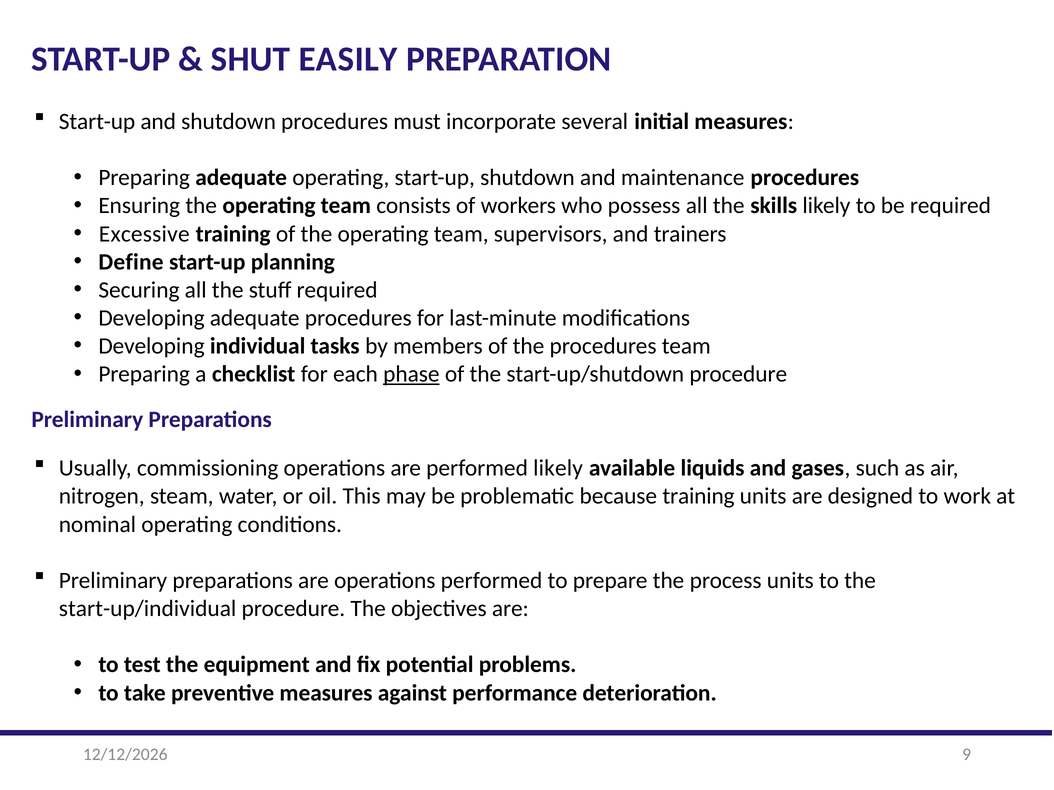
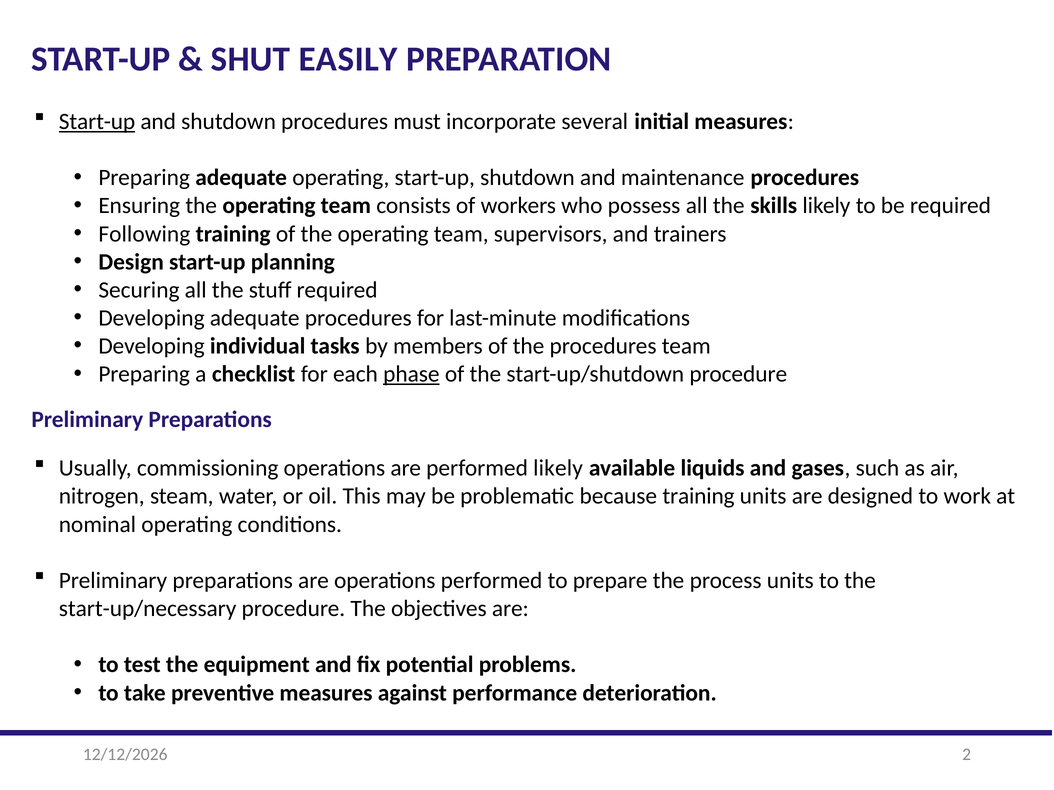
Start-up underline: none -> present (97, 122)
Excessive: Excessive -> Following (144, 234)
Define: Define -> Design (131, 262)
start-up/individual: start-up/individual -> start-up/necessary (148, 609)
9: 9 -> 2 (967, 755)
